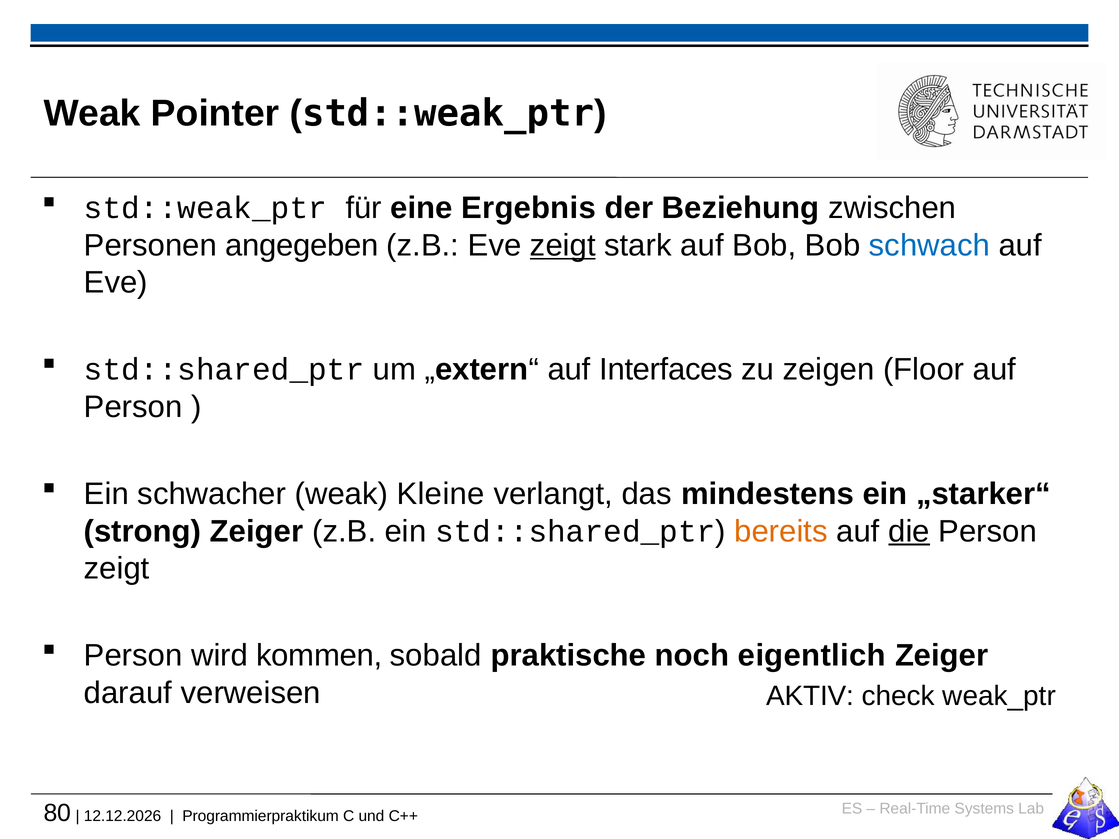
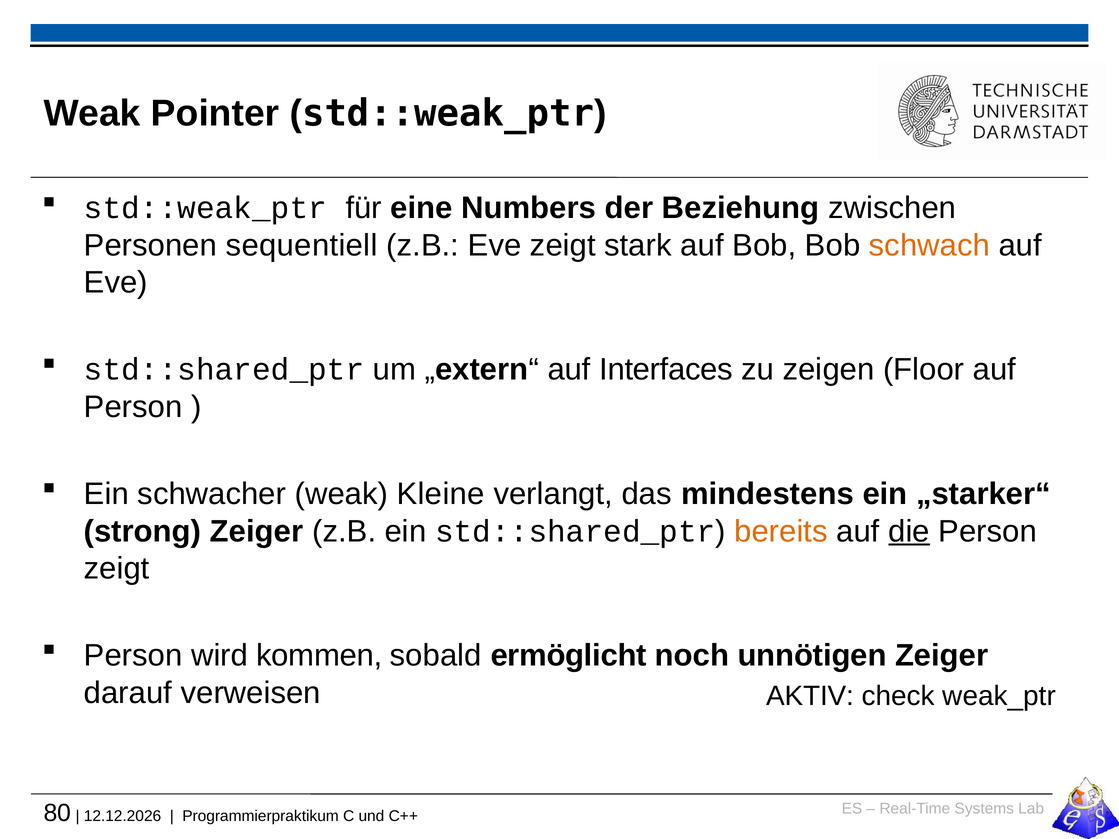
Ergebnis: Ergebnis -> Numbers (529, 208)
angegeben: angegeben -> sequentiell (302, 245)
zeigt underline: present -> none (563, 245)
schwach colour: blue -> orange (929, 245)
praktische: praktische -> ermöglicht (569, 656)
eigentlich: eigentlich -> unnötigen (812, 656)
